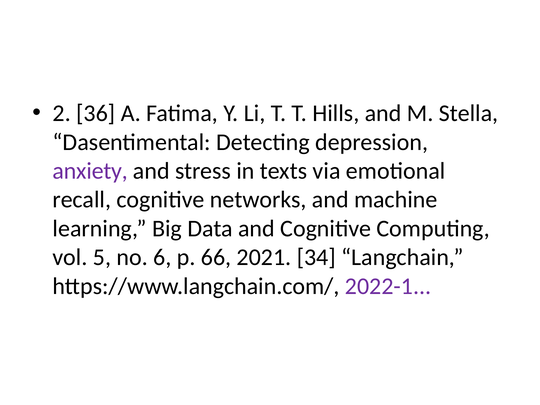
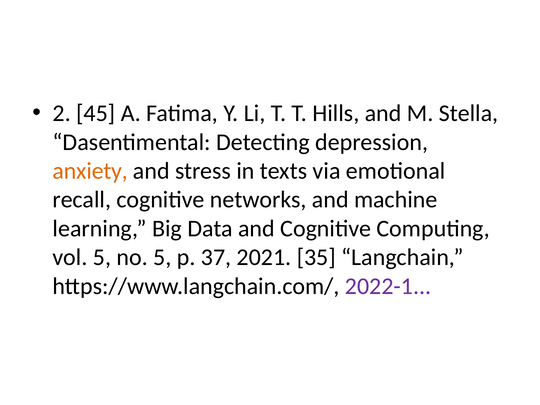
36: 36 -> 45 (96, 113)
anxiety colour: purple -> orange (90, 171)
no 6: 6 -> 5 (162, 257)
66: 66 -> 37 (216, 257)
34: 34 -> 35 (316, 257)
